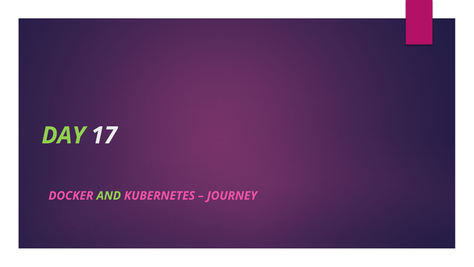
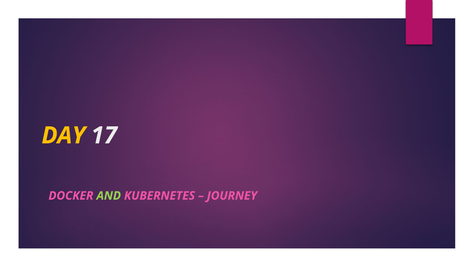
DAY colour: light green -> yellow (63, 135)
